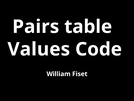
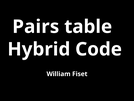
Values: Values -> Hybrid (39, 49)
